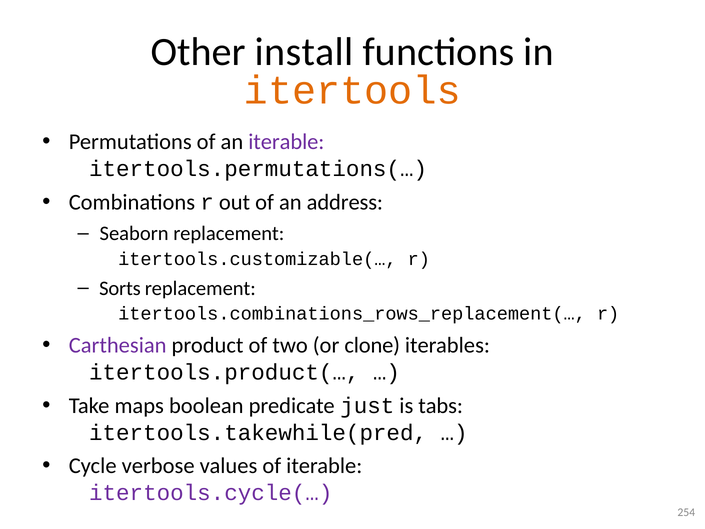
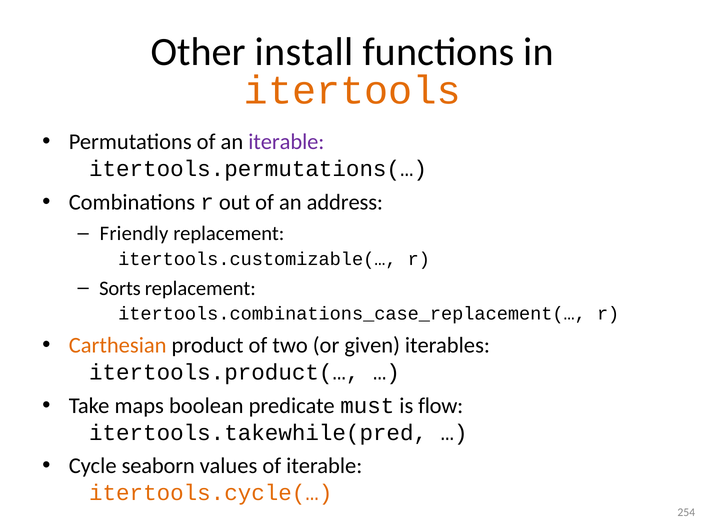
Seaborn: Seaborn -> Friendly (134, 233)
itertools.combinations_rows_replacement(…: itertools.combinations_rows_replacement(… -> itertools.combinations_case_replacement(… (352, 314)
Carthesian colour: purple -> orange (118, 345)
clone: clone -> given (372, 345)
just: just -> must (367, 406)
tabs: tabs -> flow (441, 406)
verbose: verbose -> seaborn (158, 466)
itertools.cycle(… colour: purple -> orange (211, 493)
